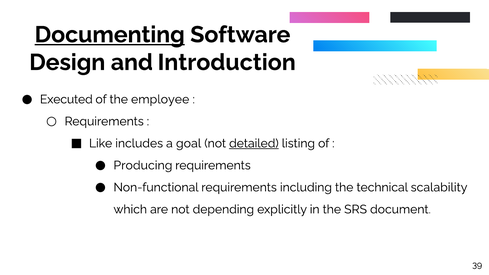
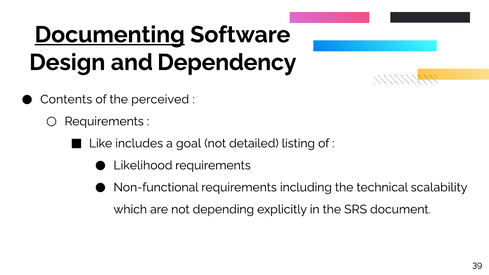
Introduction: Introduction -> Dependency (227, 62)
Executed: Executed -> Contents (66, 99)
employee: employee -> perceived (160, 99)
detailed underline: present -> none (254, 143)
Producing: Producing -> Likelihood (143, 165)
